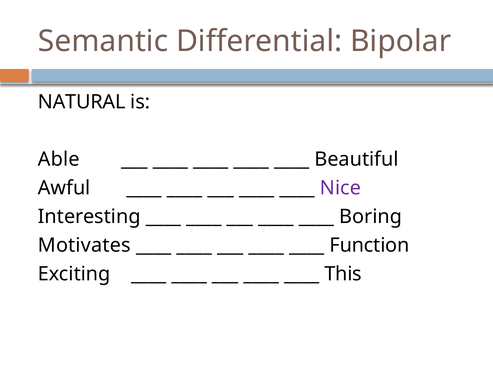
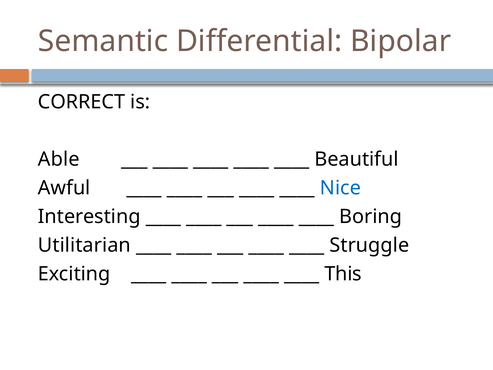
NATURAL: NATURAL -> CORRECT (82, 102)
Nice colour: purple -> blue (340, 188)
Motivates: Motivates -> Utilitarian (84, 245)
Function: Function -> Struggle (369, 245)
